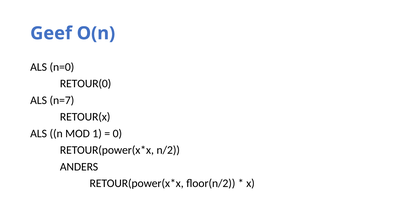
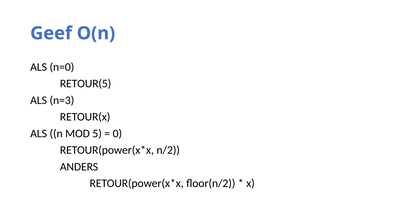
RETOUR(0: RETOUR(0 -> RETOUR(5 (86, 84)
n=7: n=7 -> n=3 (62, 100)
1: 1 -> 5 (97, 133)
